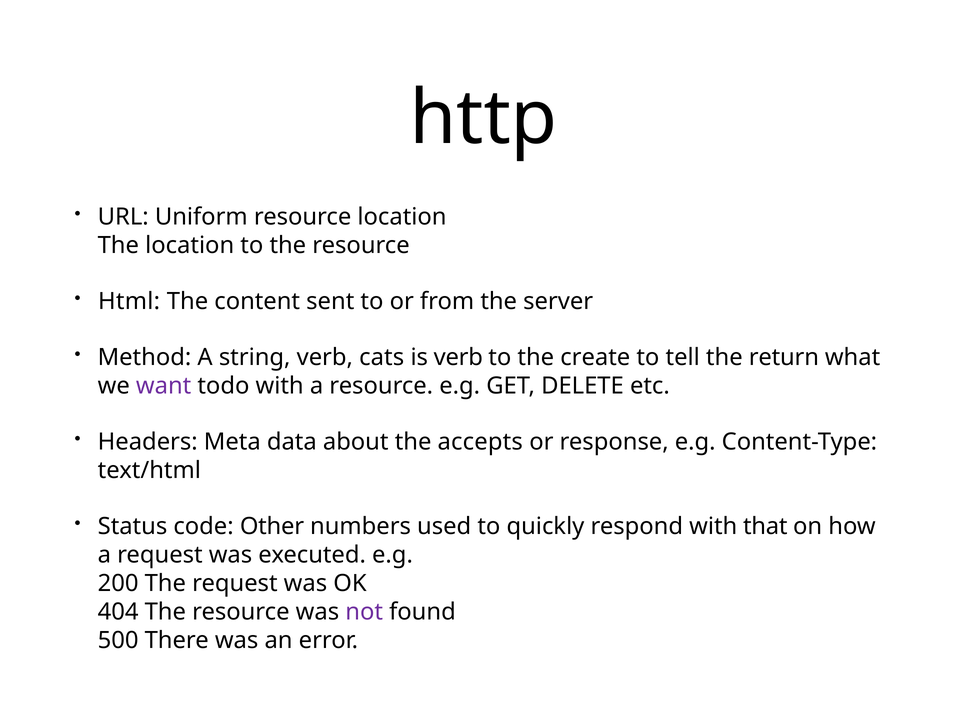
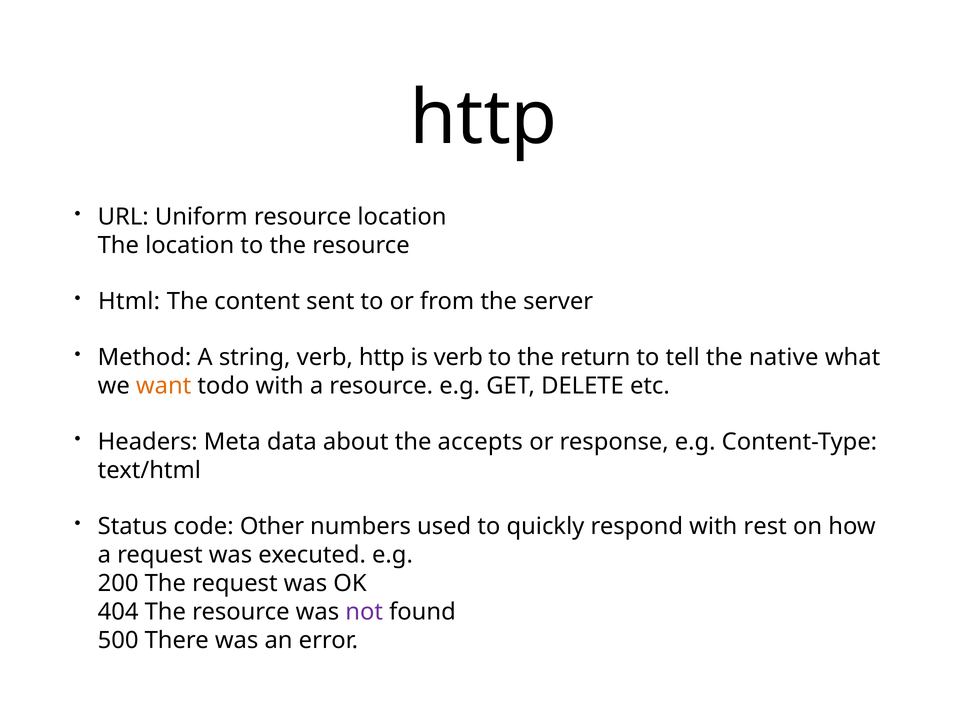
verb cats: cats -> http (382, 358)
create: create -> return (595, 358)
return: return -> native (784, 358)
want colour: purple -> orange (164, 386)
that: that -> rest (765, 527)
